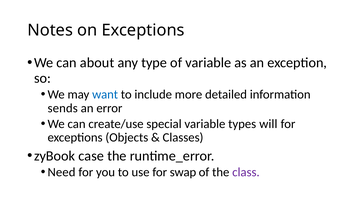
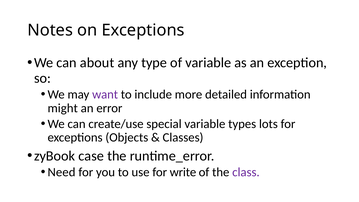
want colour: blue -> purple (105, 94)
sends: sends -> might (63, 108)
will: will -> lots (268, 124)
swap: swap -> write (183, 172)
